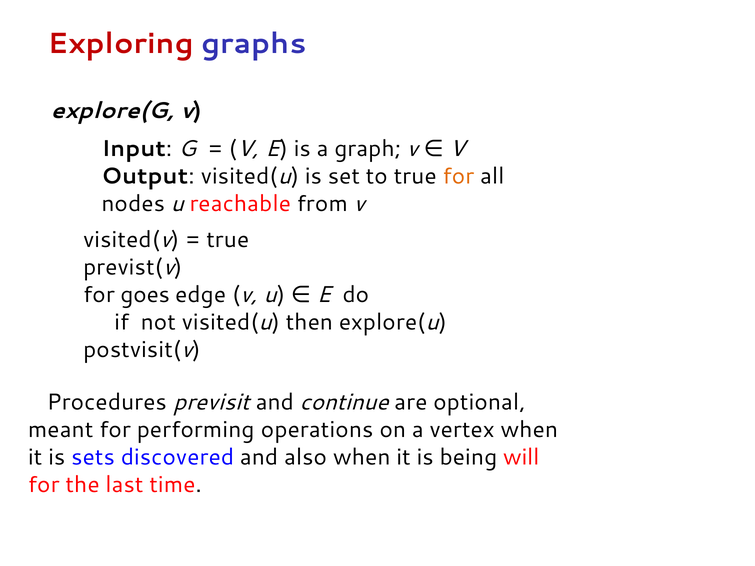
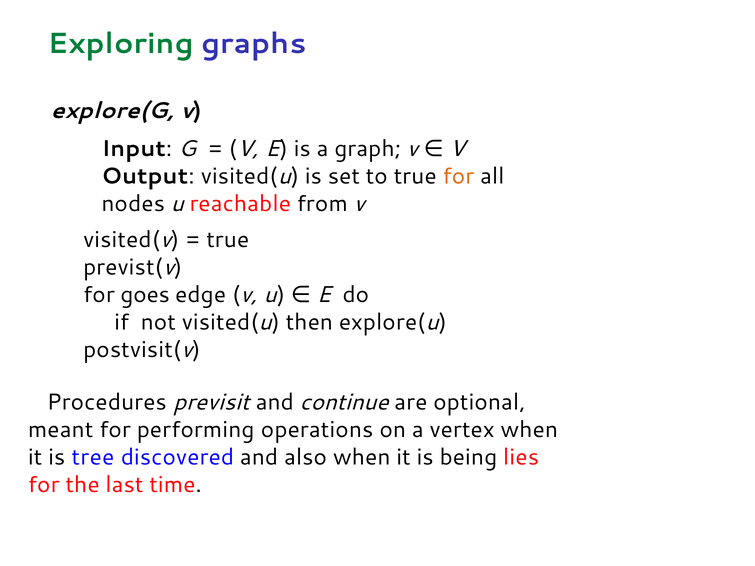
Exploring colour: red -> green (121, 44)
sets: sets -> tree (93, 457)
will: will -> lies (521, 457)
